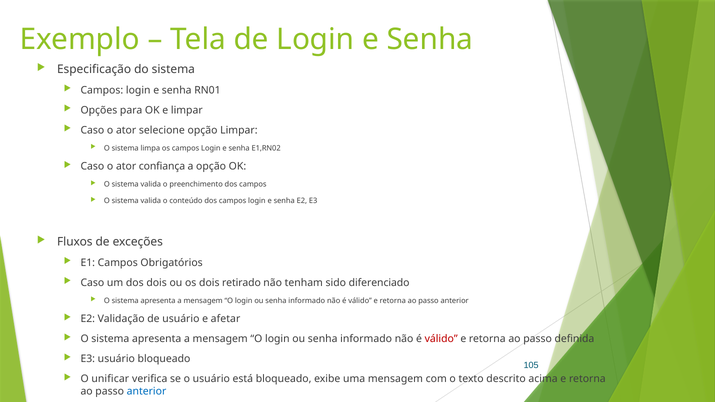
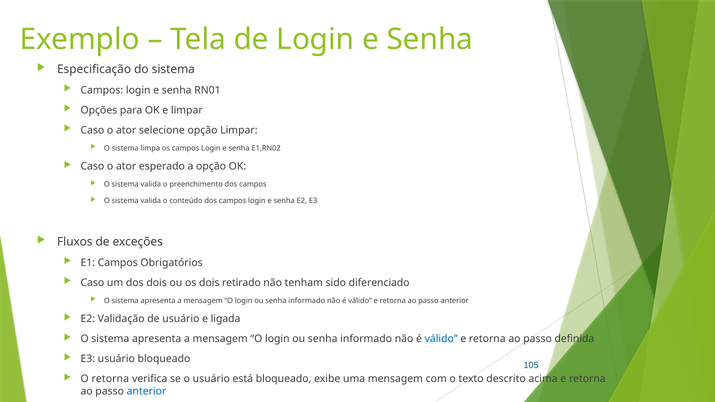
confiança: confiança -> esperado (162, 167)
afetar: afetar -> ligada (226, 319)
válido colour: red -> blue (441, 339)
O unificar: unificar -> retorna (110, 379)
